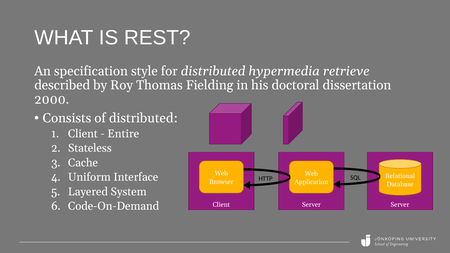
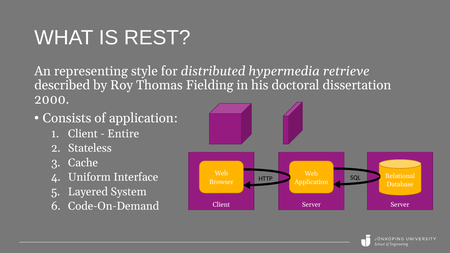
specification: specification -> representing (91, 71)
of distributed: distributed -> application (143, 118)
